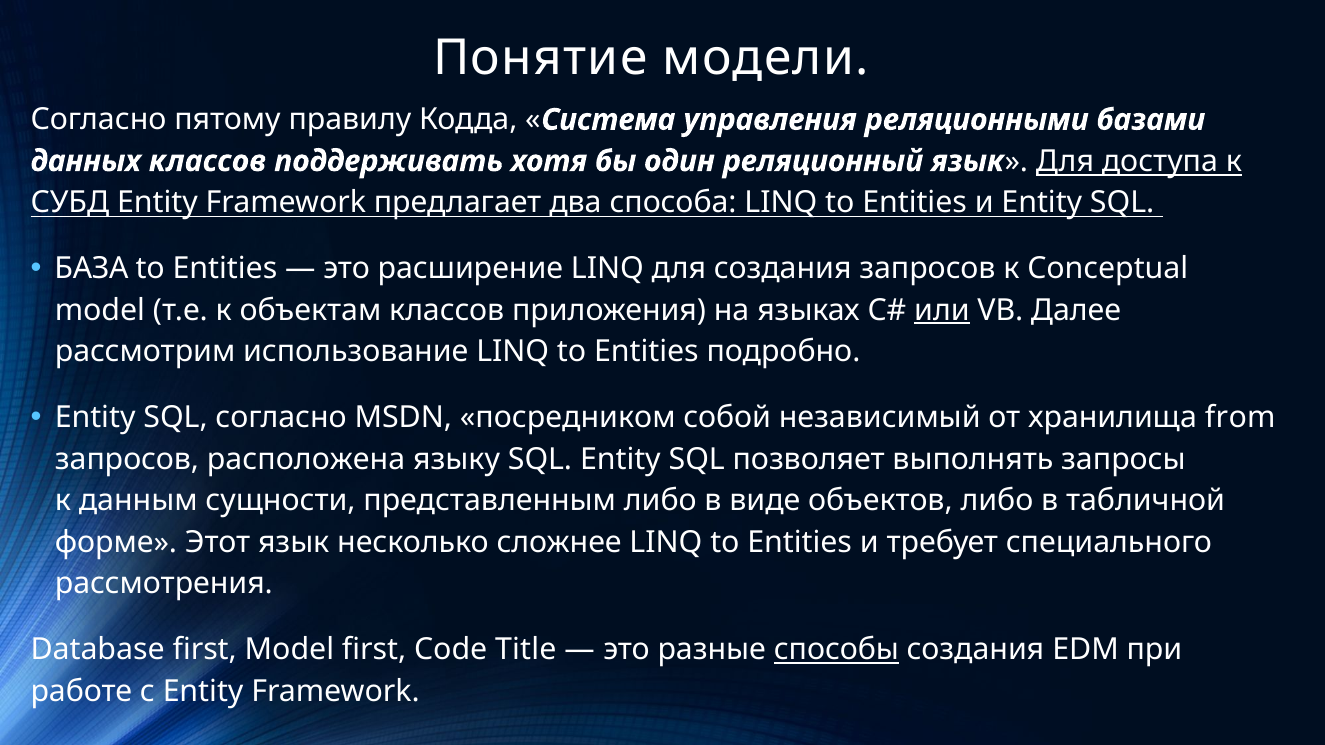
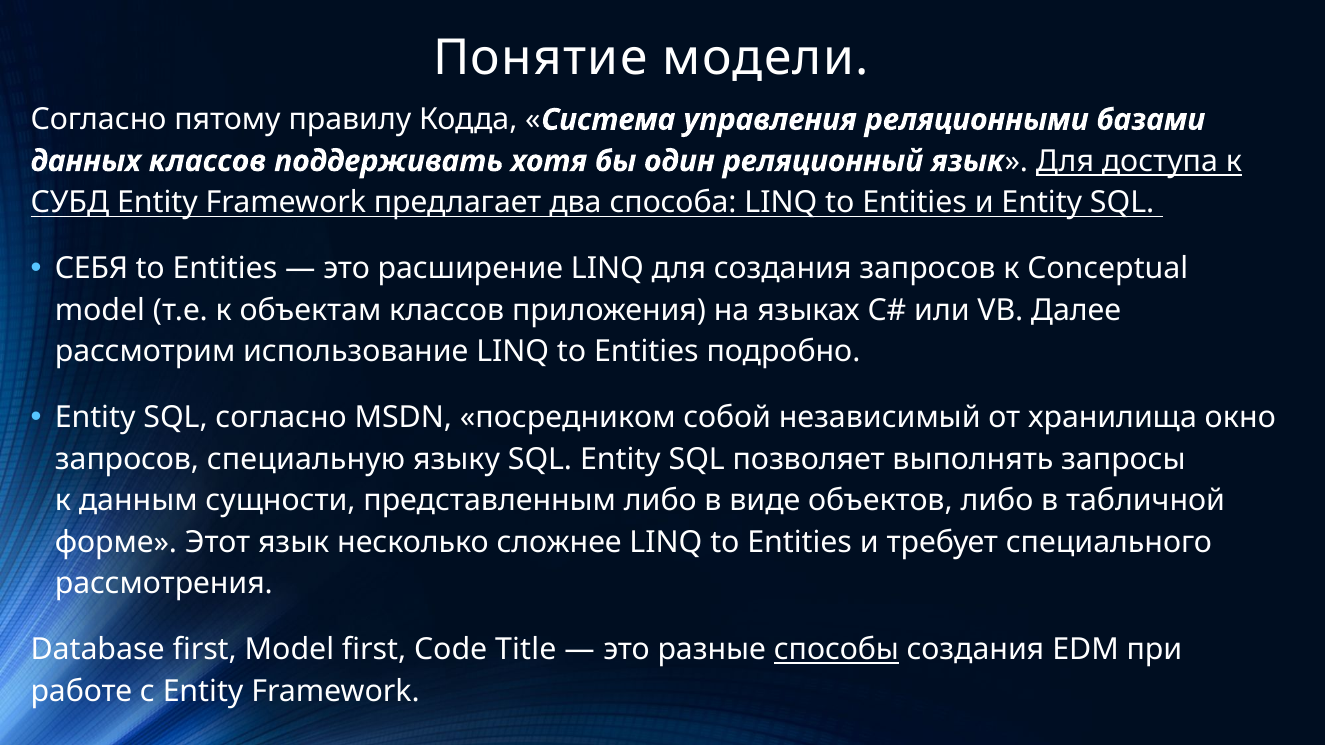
БАЗА: БАЗА -> СЕБЯ (91, 269)
или underline: present -> none (942, 310)
from: from -> окно (1240, 418)
расположена: расположена -> специальную (306, 460)
